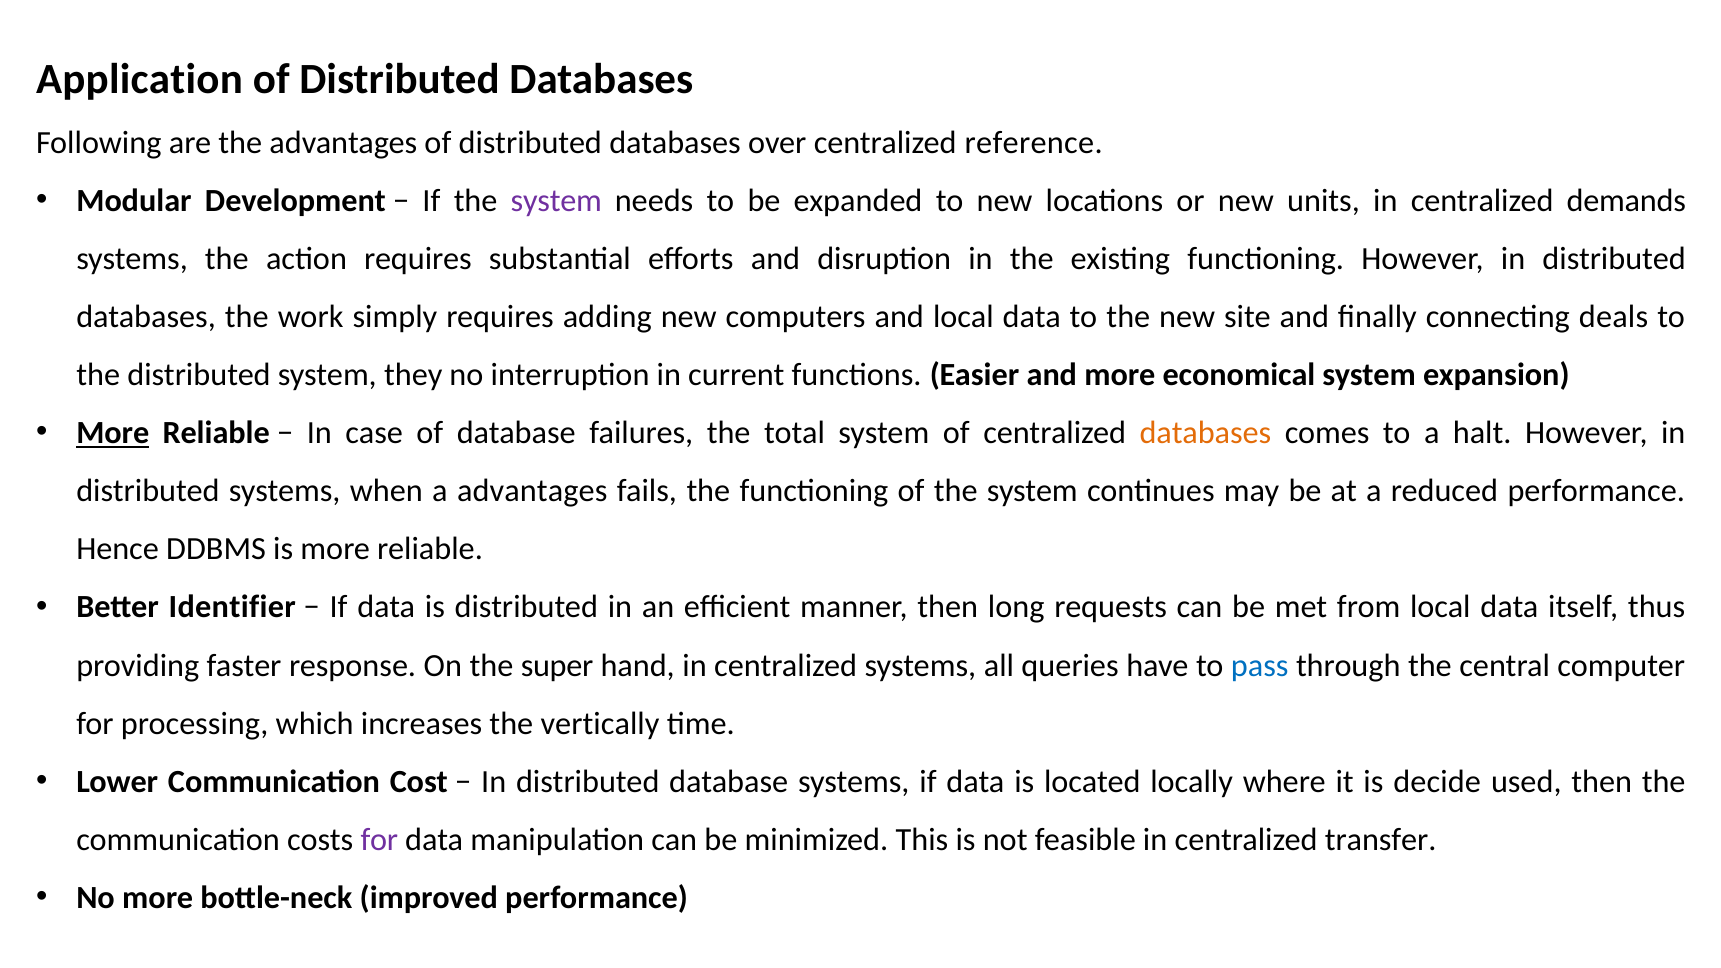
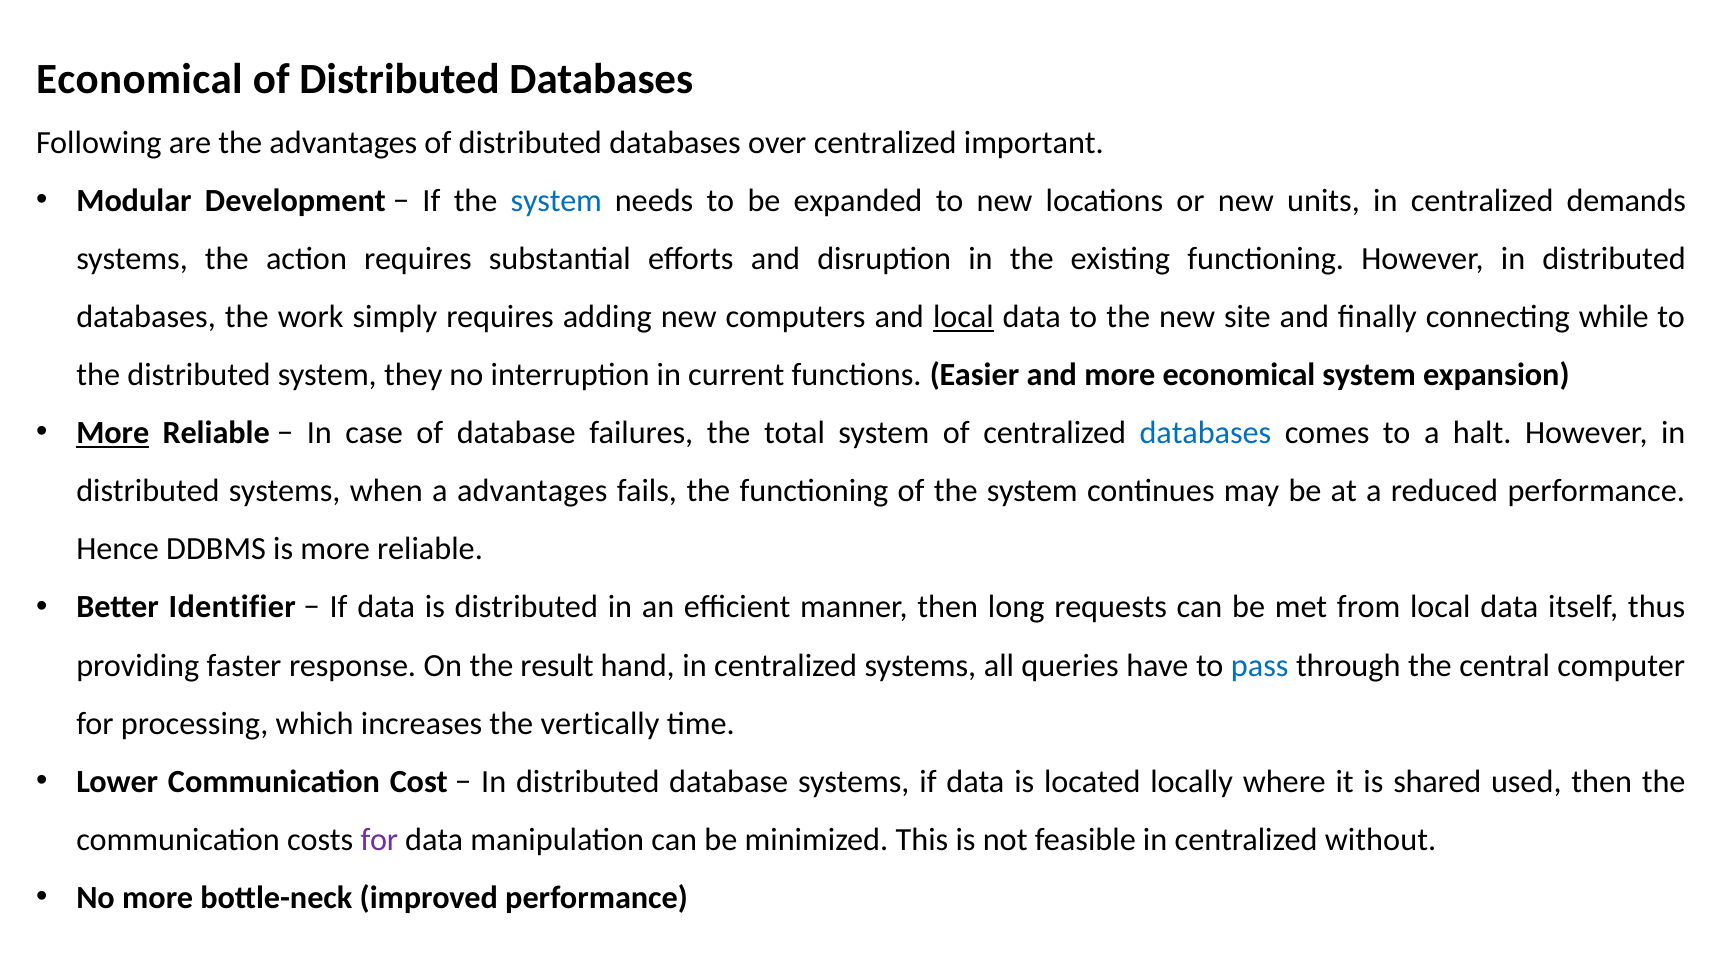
Application: Application -> Economical (139, 79)
reference: reference -> important (1034, 143)
system colour: purple -> blue (556, 201)
local underline: none -> present (963, 317)
deals: deals -> while (1614, 317)
databases colour: orange -> blue (1205, 433)
super: super -> result (557, 665)
decide: decide -> shared (1437, 782)
transfer: transfer -> without (1381, 840)
